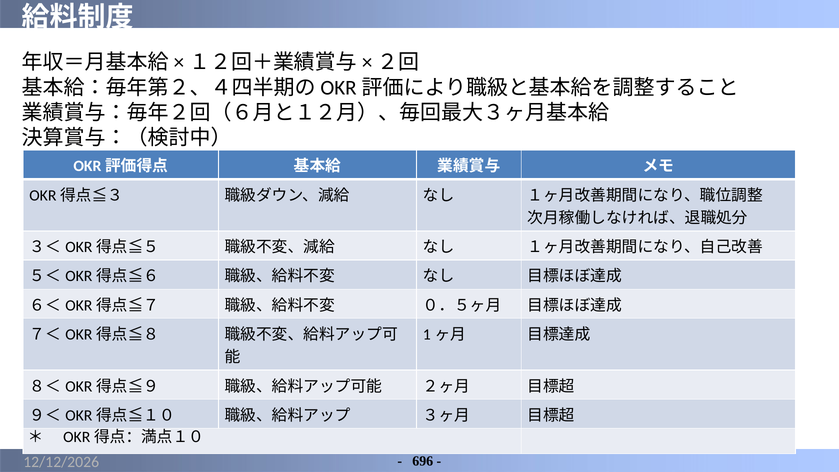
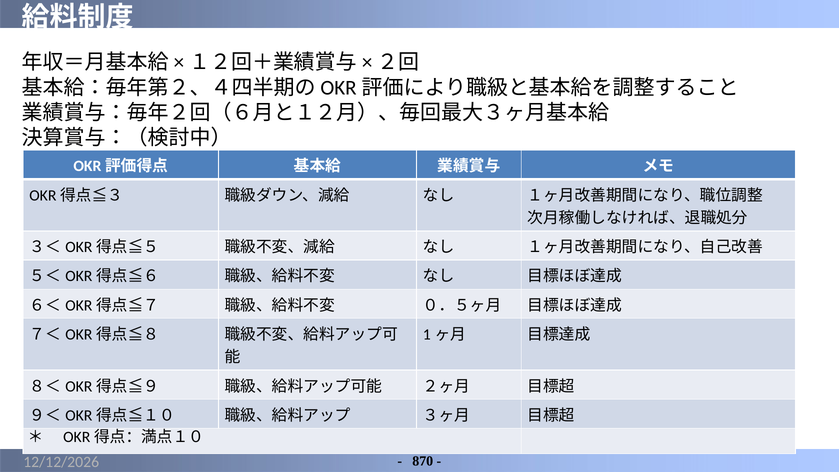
696: 696 -> 870 (423, 461)
